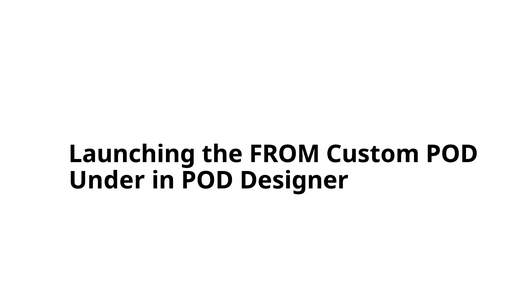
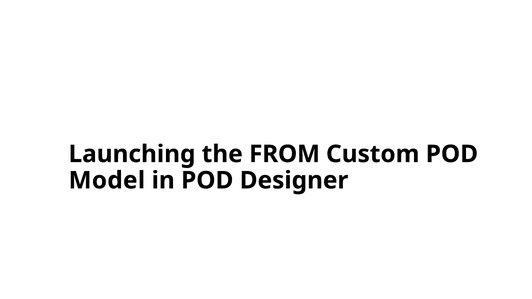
Under: Under -> Model (107, 181)
